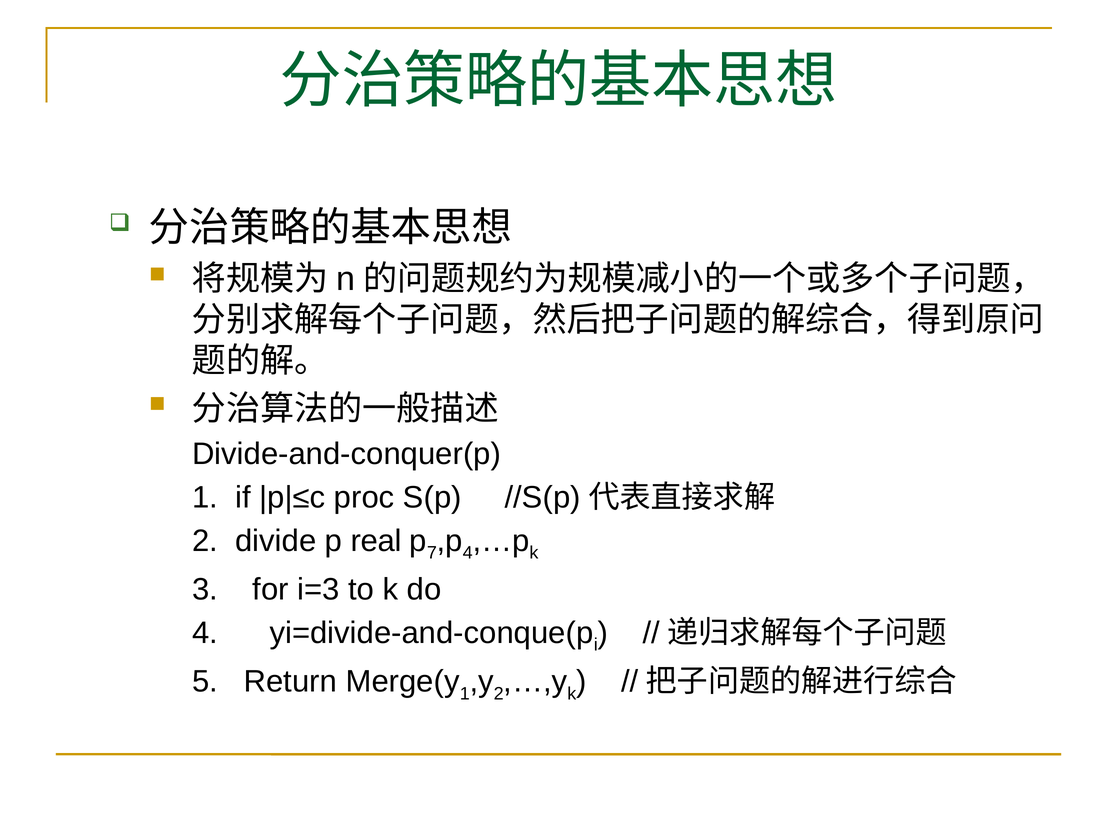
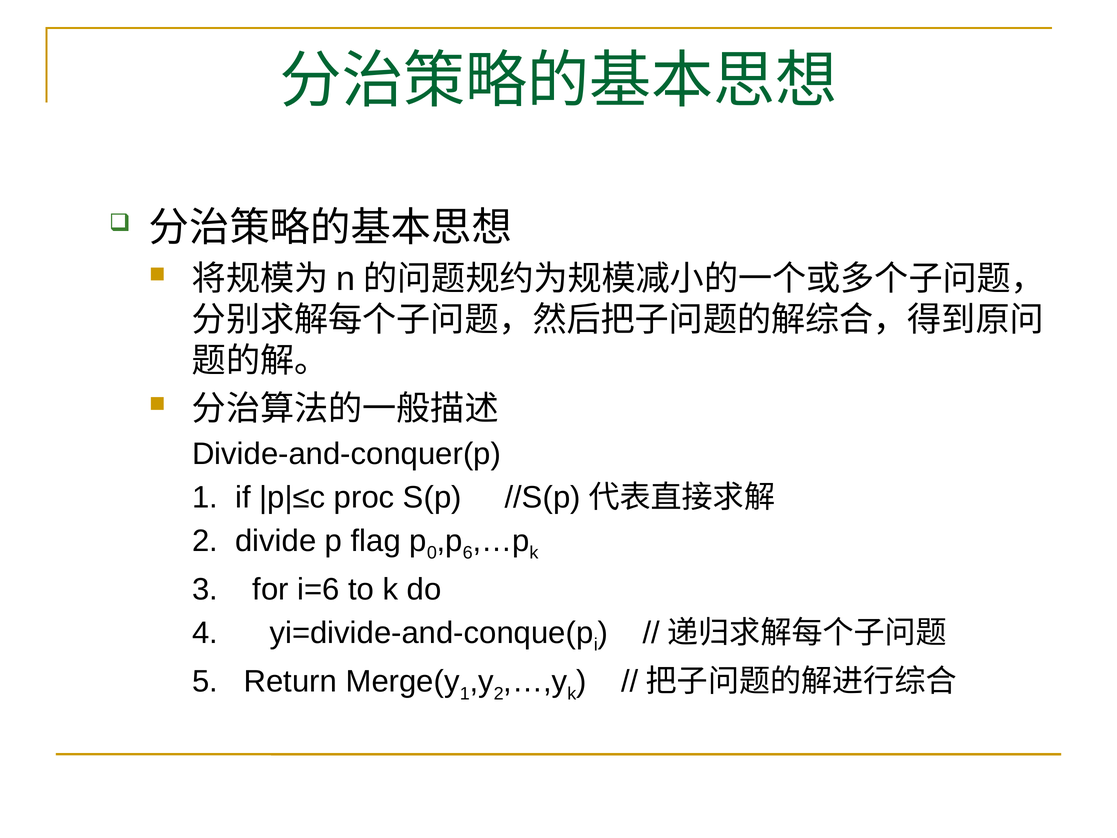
real: real -> flag (376, 541)
7: 7 -> 0 (432, 553)
4: 4 -> 6 (468, 553)
i=3: i=3 -> i=6 (318, 589)
